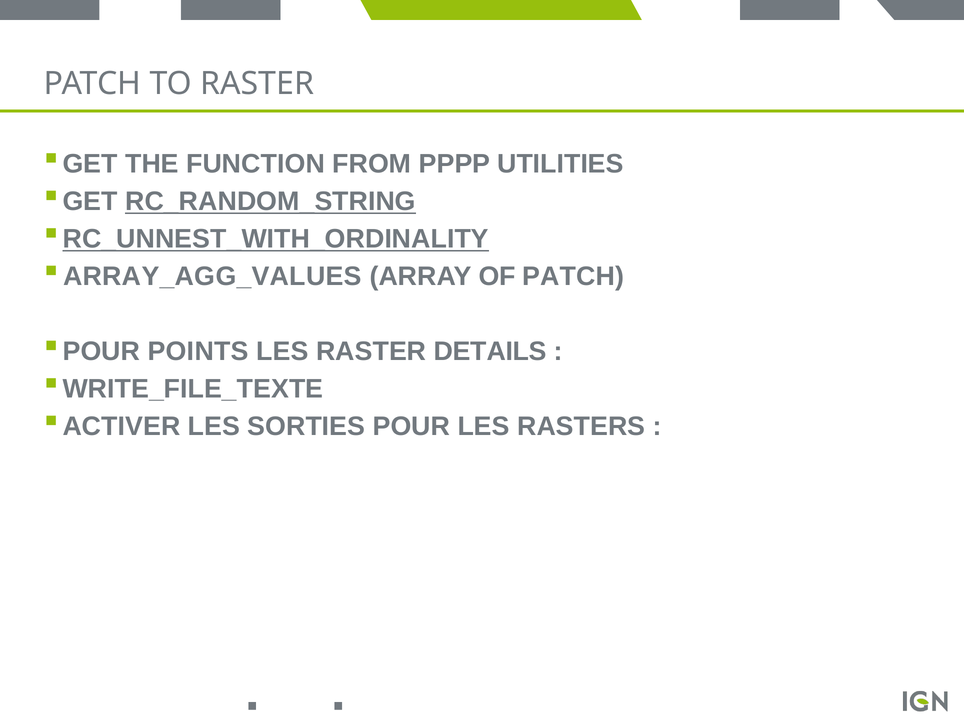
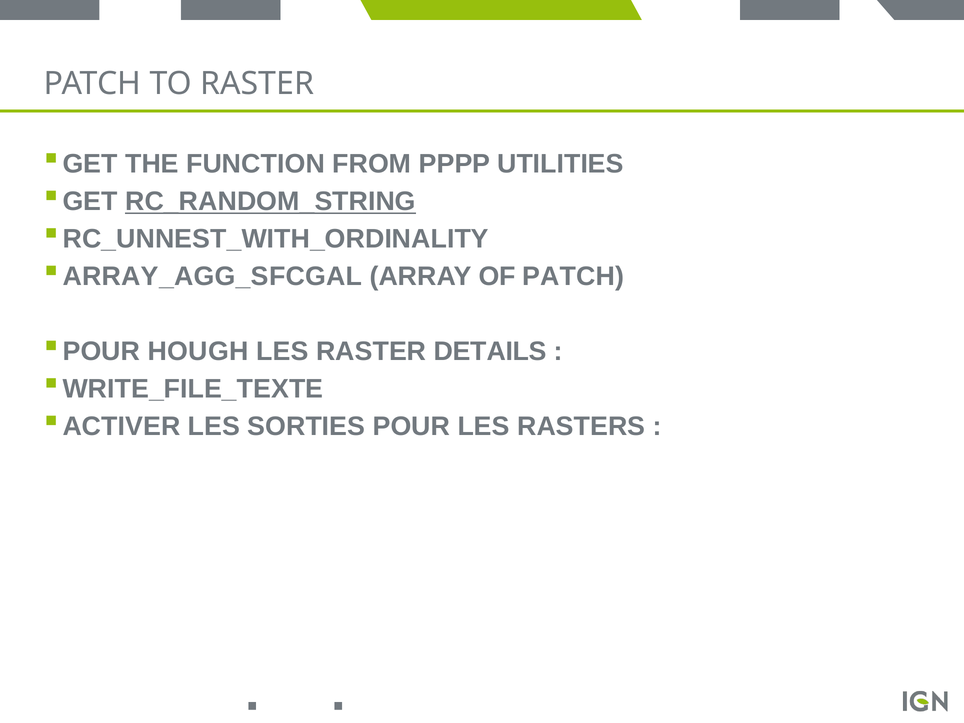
RC_UNNEST_WITH_ORDINALITY underline: present -> none (276, 239)
ARRAY_AGG_VALUES: ARRAY_AGG_VALUES -> ARRAY_AGG_SFCGAL (212, 277)
POINTS: POINTS -> HOUGH (198, 352)
